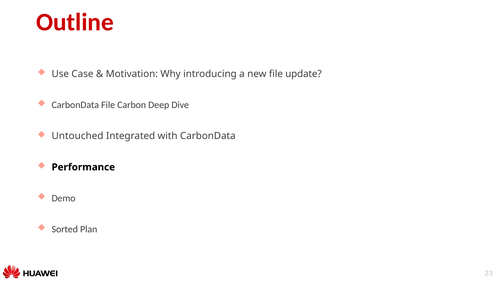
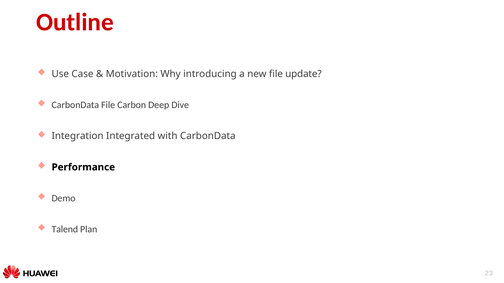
Untouched: Untouched -> Integration (78, 136)
Sorted: Sorted -> Talend (65, 230)
